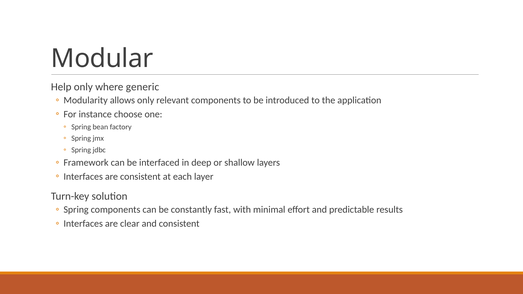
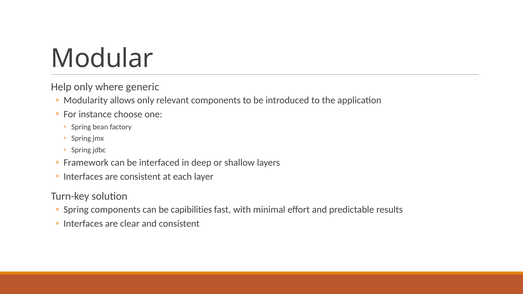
constantly: constantly -> capibilities (191, 210)
